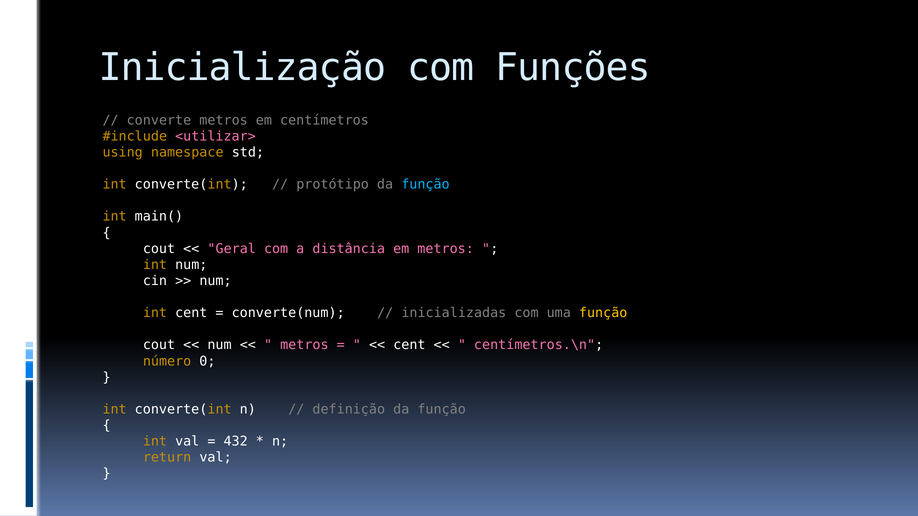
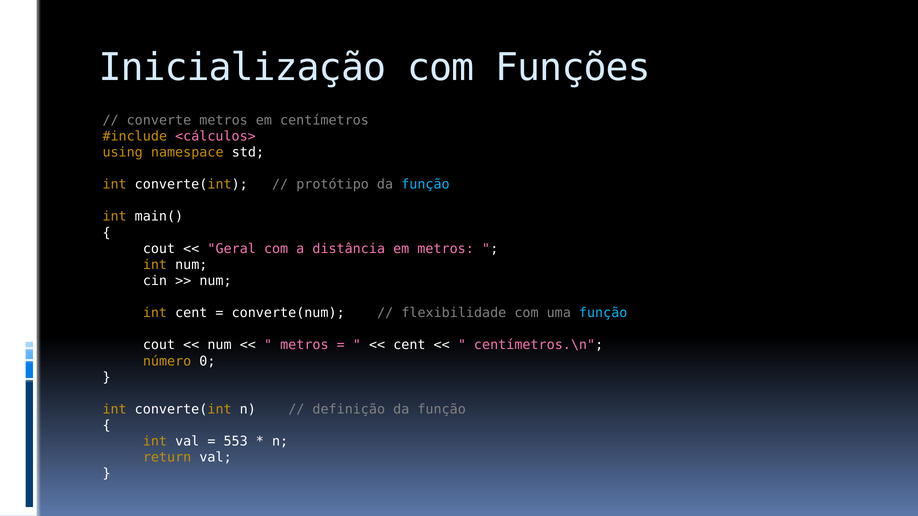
<utilizar>: <utilizar> -> <cálculos> (215, 136)
inicializadas: inicializadas -> flexibilidade (454, 313)
função colour: yellow -> light blue (603, 313)
432: 432 -> 553 (236, 442)
